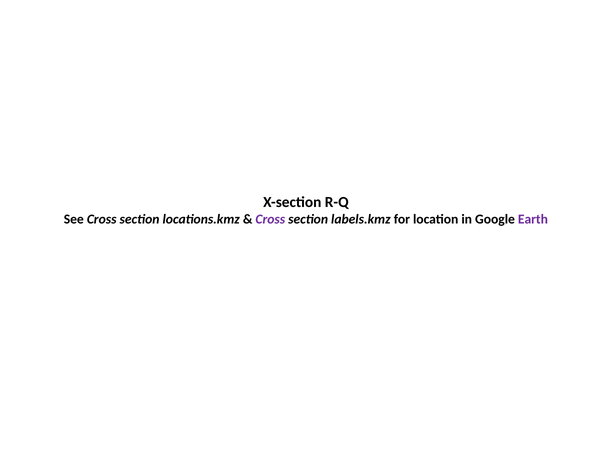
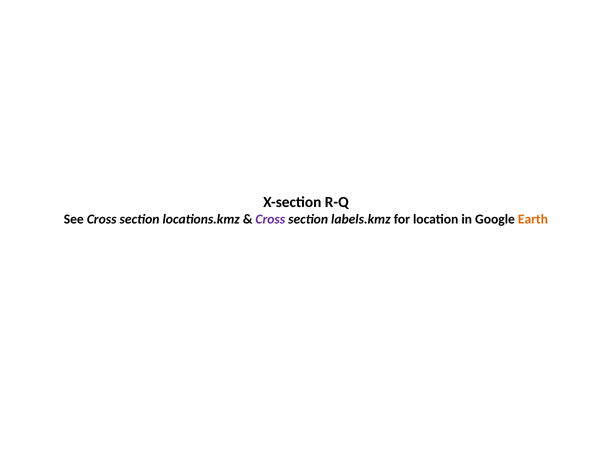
Earth colour: purple -> orange (533, 219)
